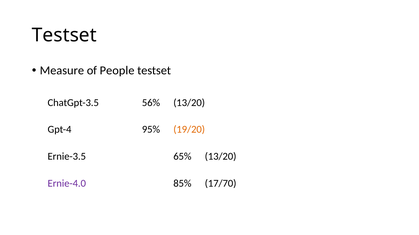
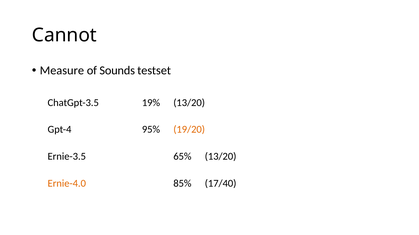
Testset: Testset -> Cannot (64, 35)
People: People -> Sounds (117, 71)
56%: 56% -> 19% (151, 103)
Ernie-4.0 colour: purple -> orange (67, 184)
17/70: 17/70 -> 17/40 (221, 184)
